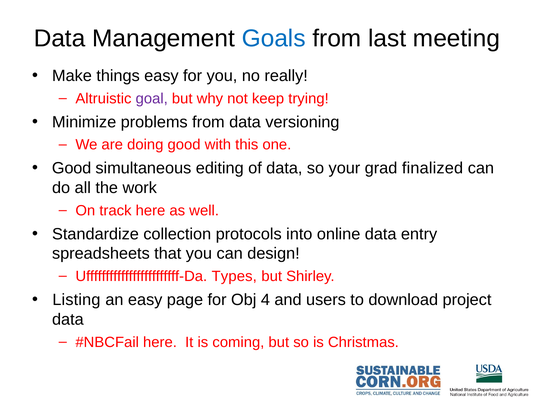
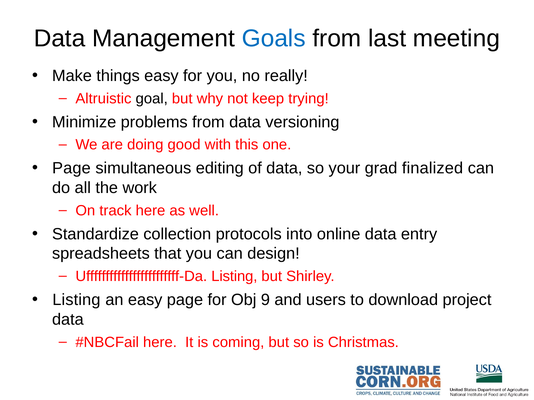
goal colour: purple -> black (152, 99)
Good: Good -> Page (71, 168)
Uffffffffffffffffffffffff-Da Types: Types -> Listing (234, 277)
4: 4 -> 9 (265, 300)
